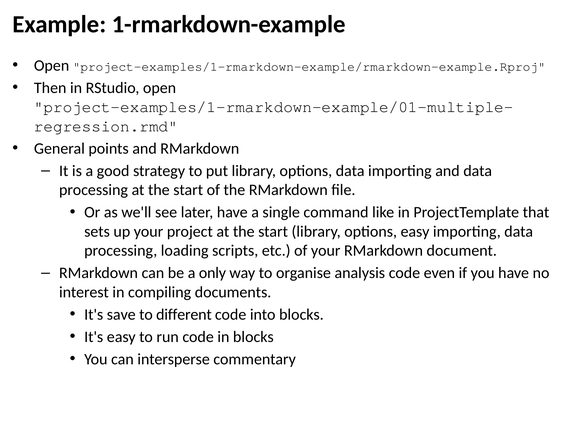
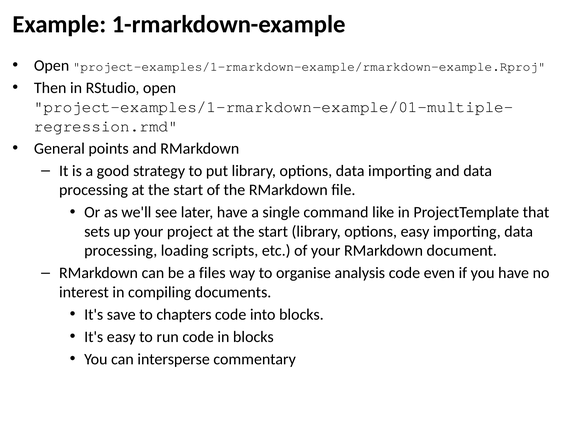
only: only -> files (212, 273)
different: different -> chapters (184, 314)
